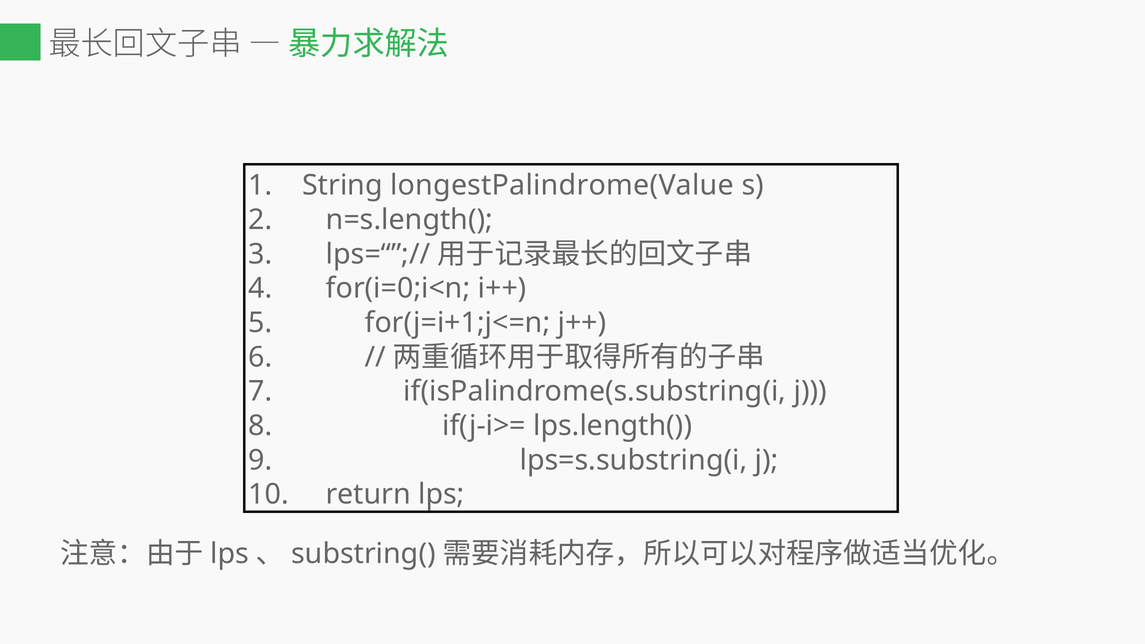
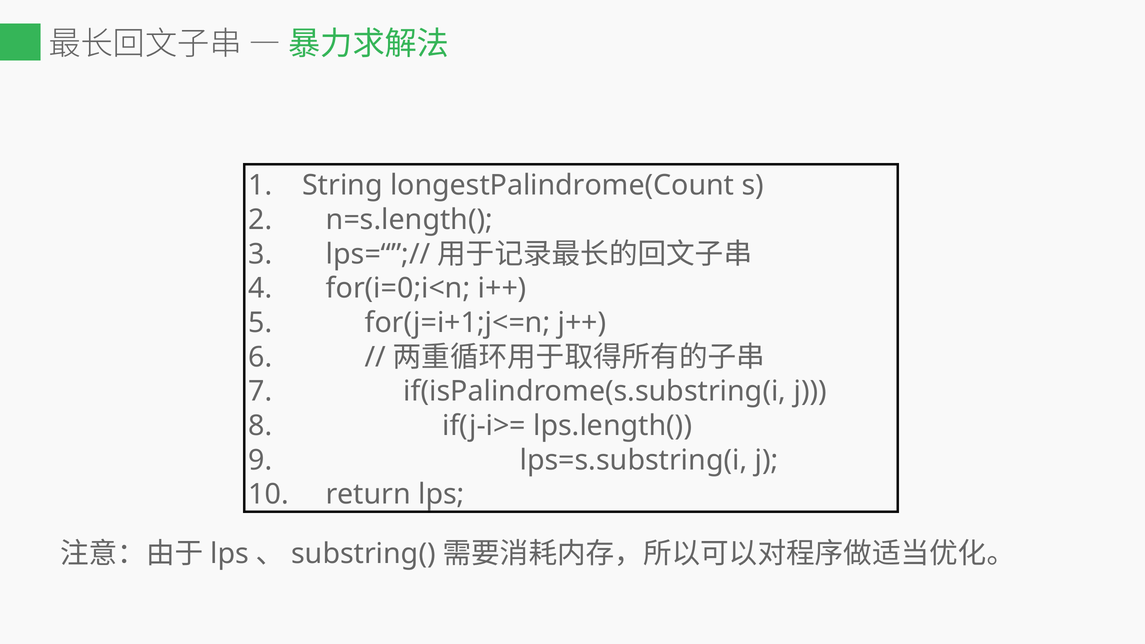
longestPalindrome(Value: longestPalindrome(Value -> longestPalindrome(Count (562, 185)
